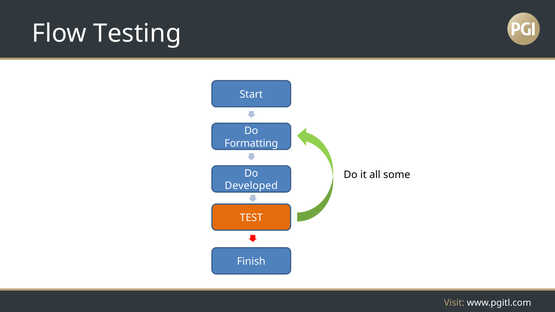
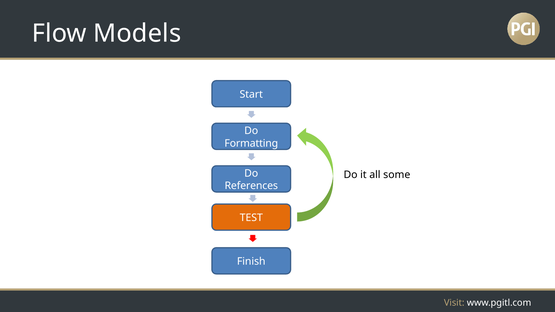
Testing: Testing -> Models (137, 34)
Developed: Developed -> References (251, 186)
